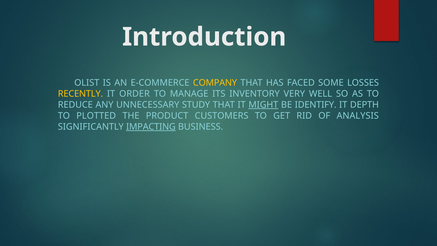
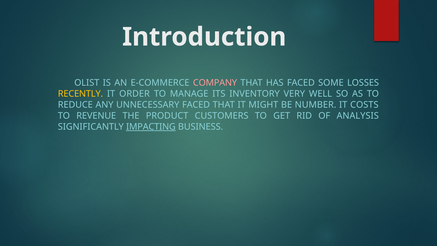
COMPANY colour: yellow -> pink (215, 83)
UNNECESSARY STUDY: STUDY -> FACED (196, 105)
MIGHT underline: present -> none (263, 105)
IDENTIFY: IDENTIFY -> NUMBER (316, 105)
DEPTH: DEPTH -> COSTS (364, 105)
PLOTTED: PLOTTED -> REVENUE (96, 116)
